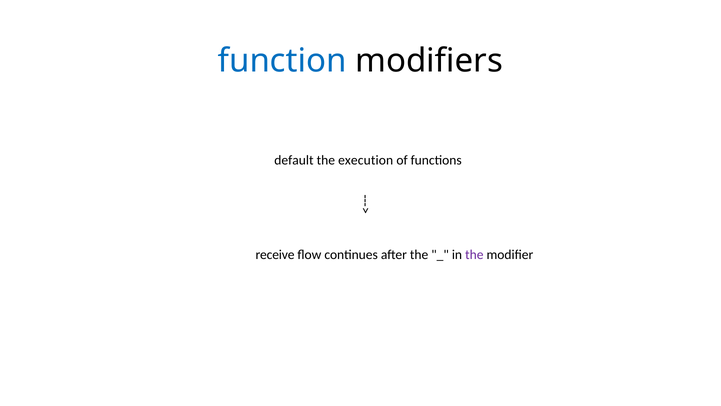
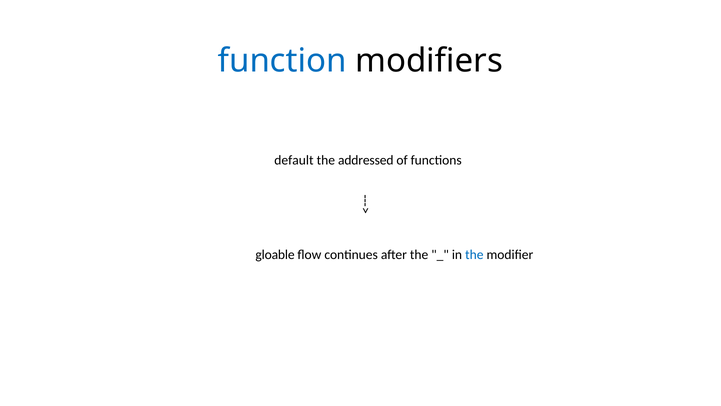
execution: execution -> addressed (366, 160)
receive: receive -> gloable (275, 255)
the colour: purple -> blue (474, 255)
